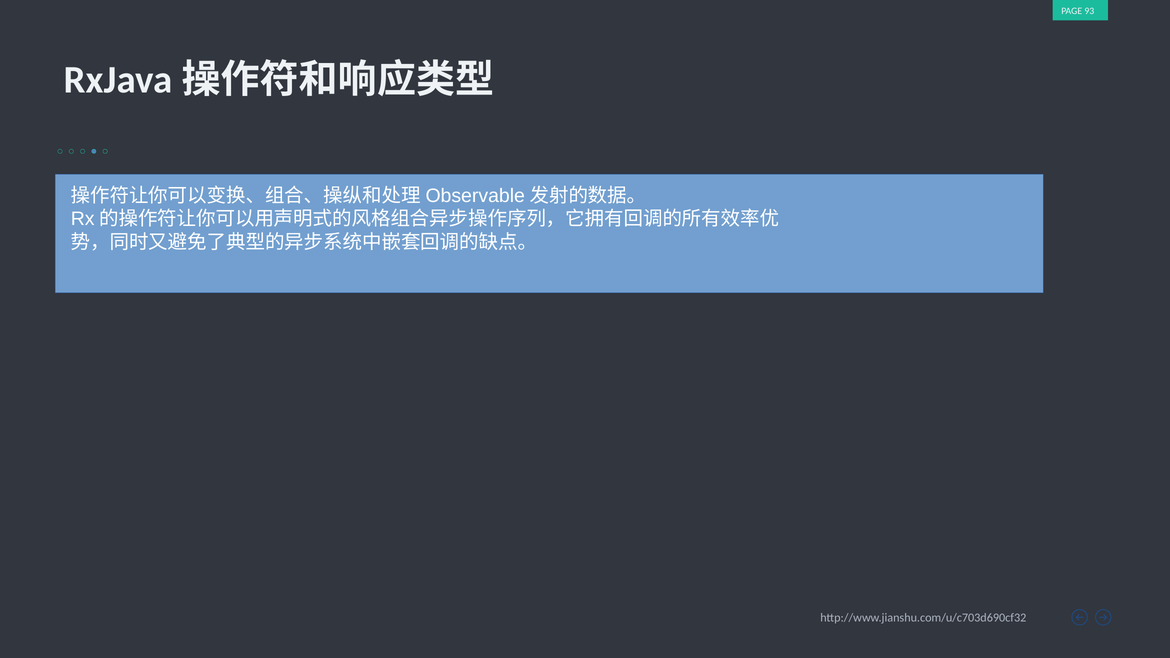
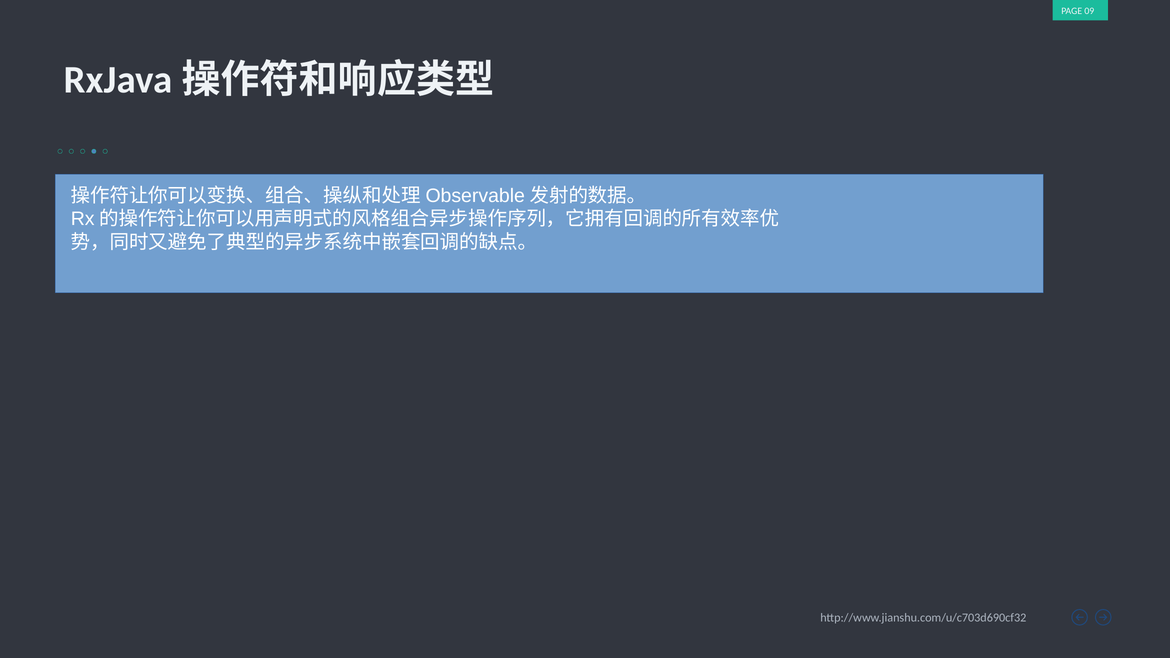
93: 93 -> 09 (1089, 11)
